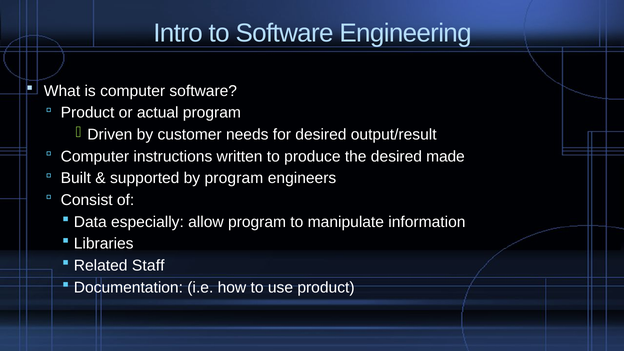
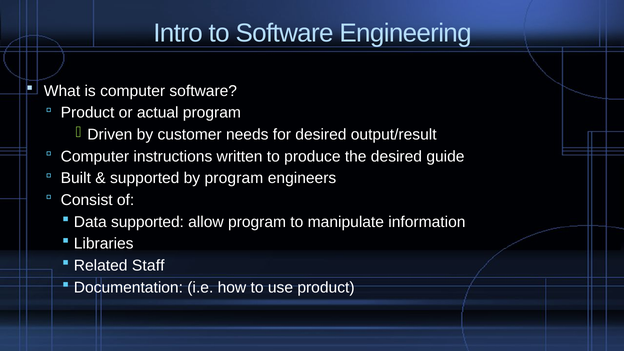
made: made -> guide (445, 157)
Data especially: especially -> supported (148, 222)
